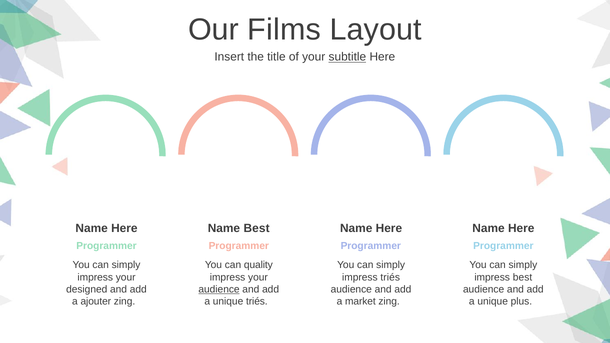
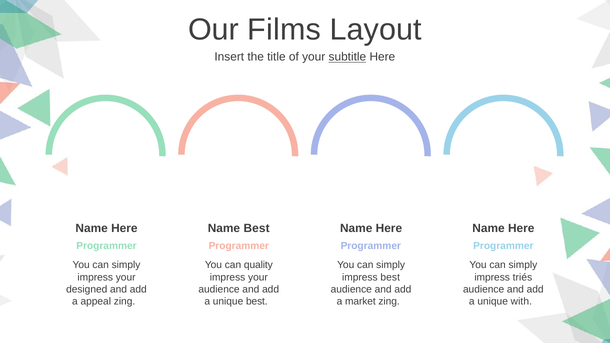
impress triés: triés -> best (390, 277)
impress best: best -> triés (523, 277)
audience underline: present -> none (219, 289)
ajouter: ajouter -> appeal (96, 302)
unique triés: triés -> best (257, 302)
plus: plus -> with (521, 302)
